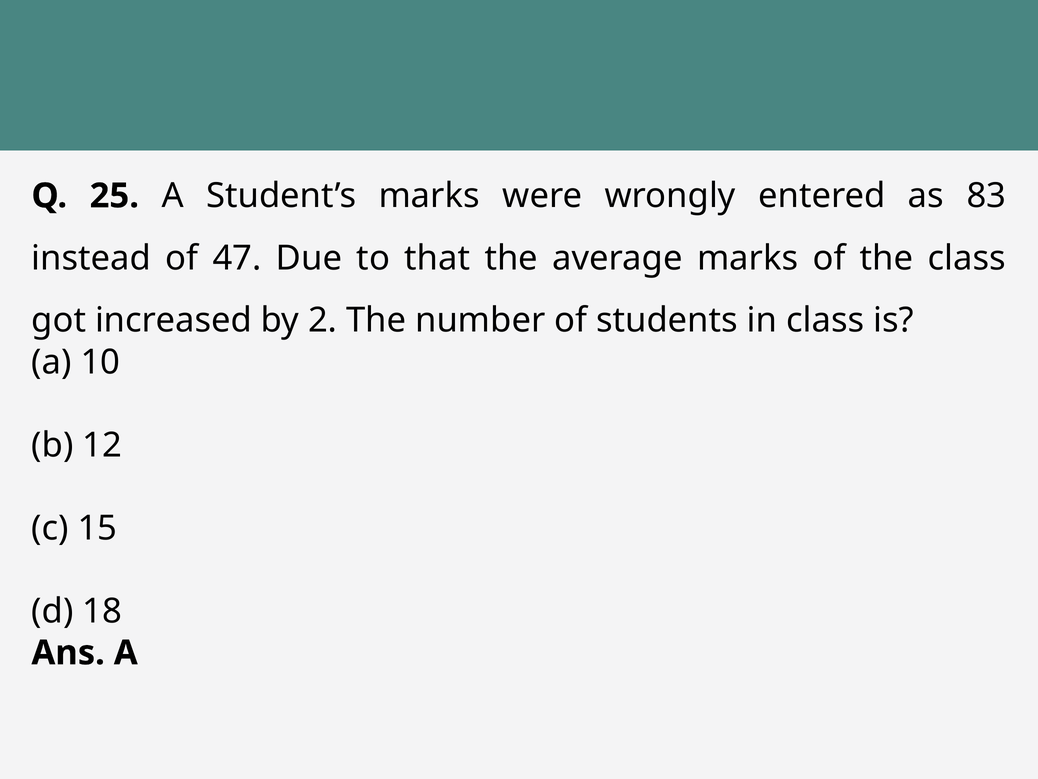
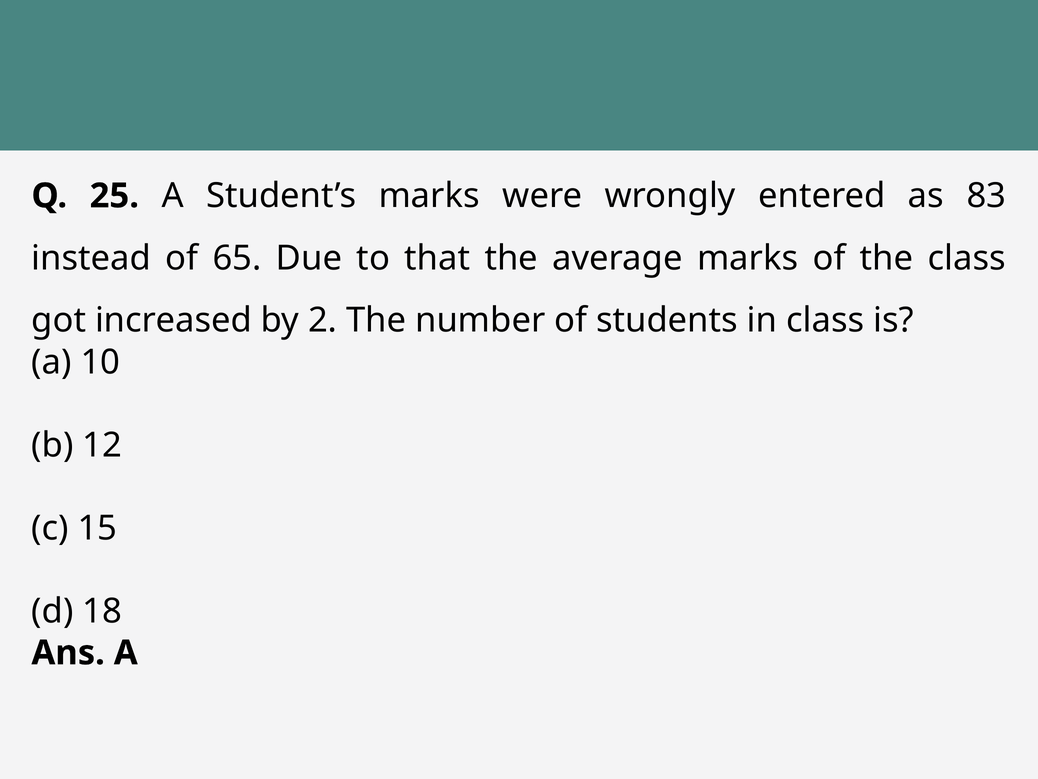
47: 47 -> 65 (237, 258)
